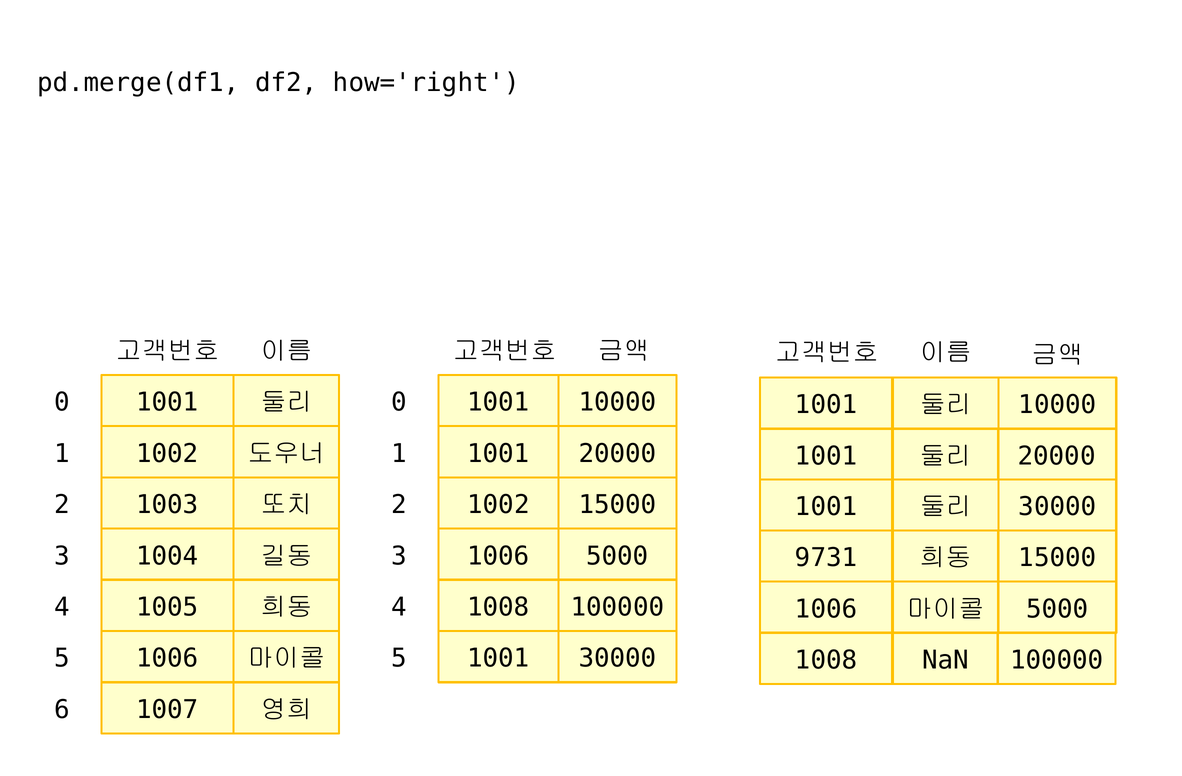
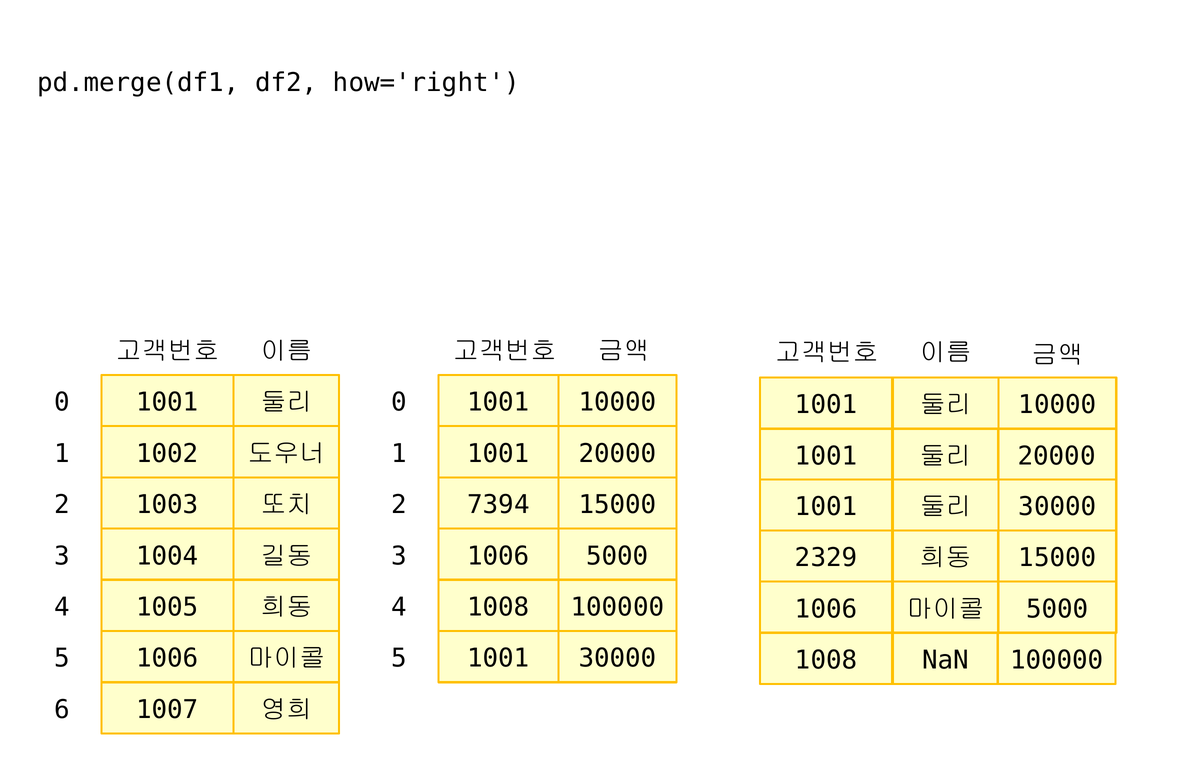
2 1002: 1002 -> 7394 (499, 505)
9731: 9731 -> 2329 (826, 558)
